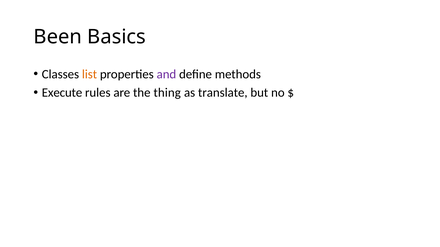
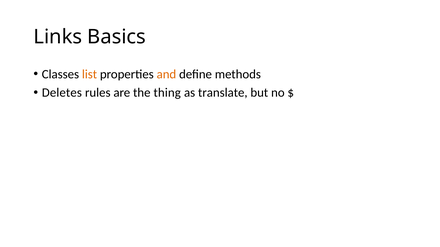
Been: Been -> Links (58, 37)
and colour: purple -> orange (166, 74)
Execute: Execute -> Deletes (62, 93)
